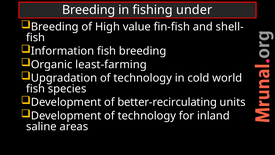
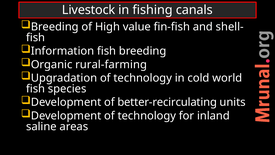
Breeding: Breeding -> Livestock (89, 10)
under: under -> canals (194, 10)
least-farming: least-farming -> rural-farming (111, 64)
